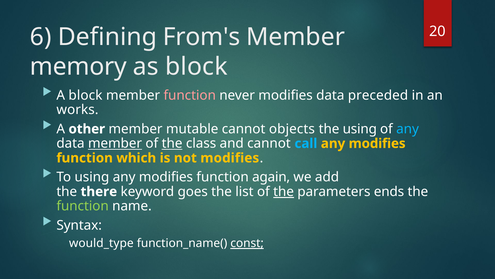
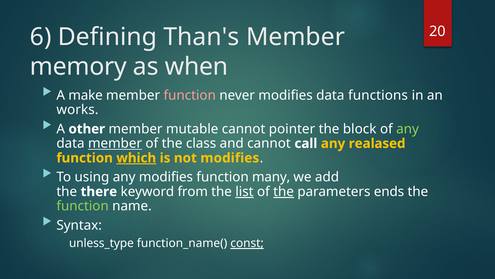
From's: From's -> Than's (201, 37)
as block: block -> when (197, 67)
A block: block -> make (86, 95)
preceded: preceded -> functions (378, 95)
objects: objects -> pointer (292, 129)
the using: using -> block (360, 129)
any colour: light blue -> light green (408, 129)
the underline: present -> none (172, 143)
call colour: light blue -> white (306, 143)
modifies: modifies -> realased (377, 143)
which underline: none -> present (136, 158)
again: again -> many (271, 177)
goes: goes -> from (193, 191)
list underline: none -> present (244, 191)
would_type: would_type -> unless_type (101, 243)
